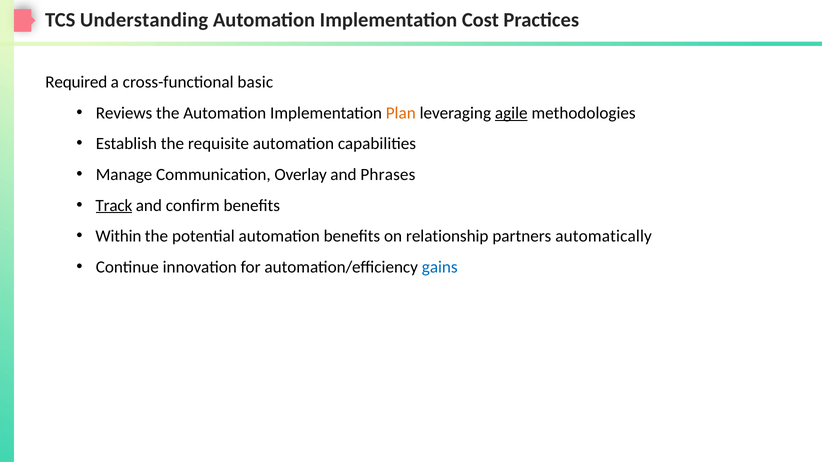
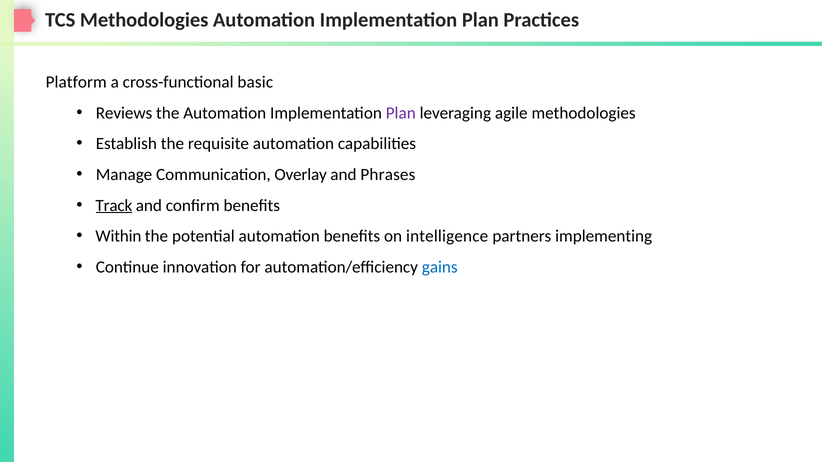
TCS Understanding: Understanding -> Methodologies (144, 20)
Cost: Cost -> Plan (480, 20)
Required: Required -> Platform (76, 82)
Plan colour: orange -> purple (401, 113)
agile underline: present -> none (511, 113)
relationship: relationship -> intelligence (447, 236)
automatically: automatically -> implementing (604, 236)
